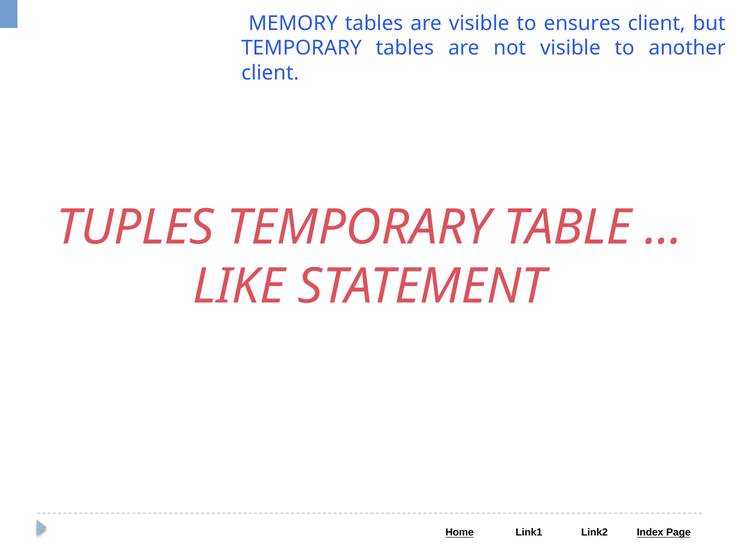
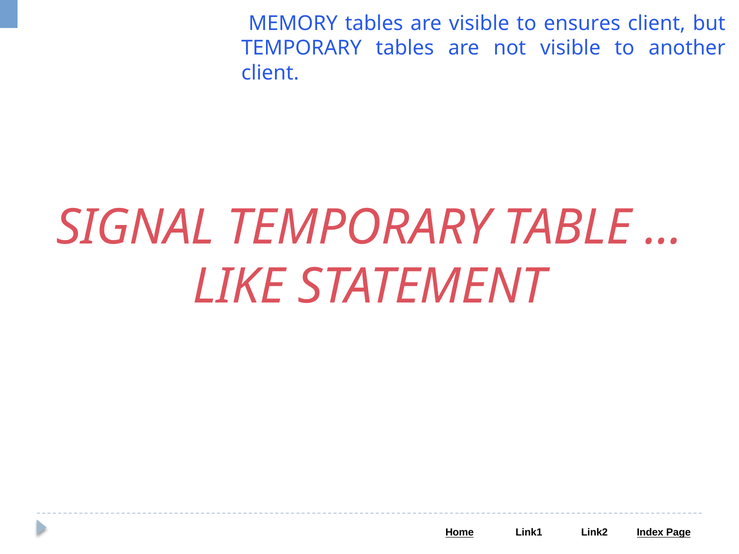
TUPLES: TUPLES -> SIGNAL (135, 228)
